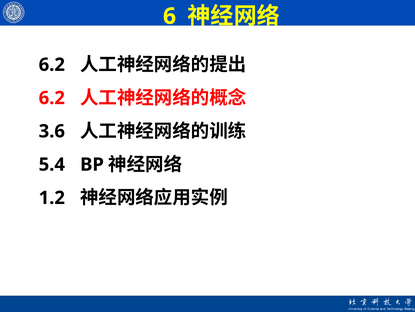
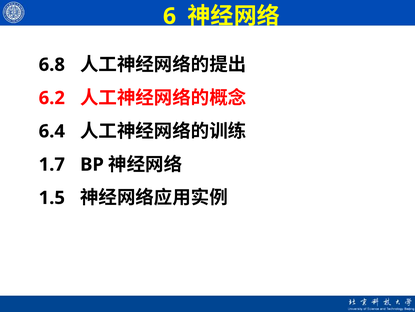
6.2: 6.2 -> 6.8 (52, 65)
3.6: 3.6 -> 6.4 (52, 131)
5.4: 5.4 -> 1.7 (52, 164)
1.2: 1.2 -> 1.5 (52, 197)
